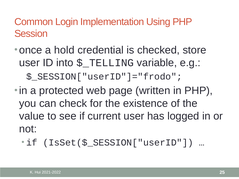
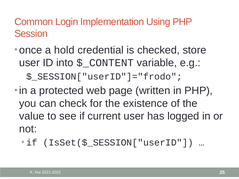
$_TELLING: $_TELLING -> $_CONTENT (105, 63)
